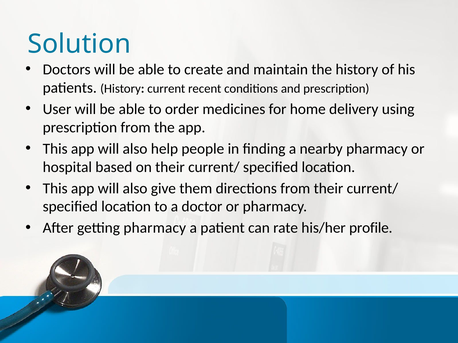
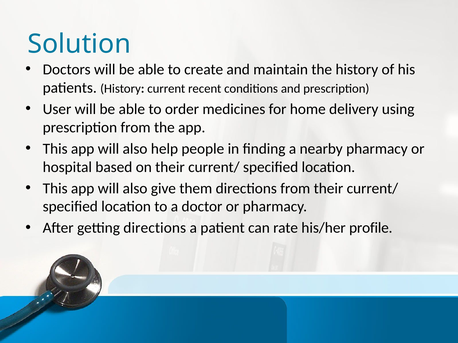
getting pharmacy: pharmacy -> directions (155, 228)
